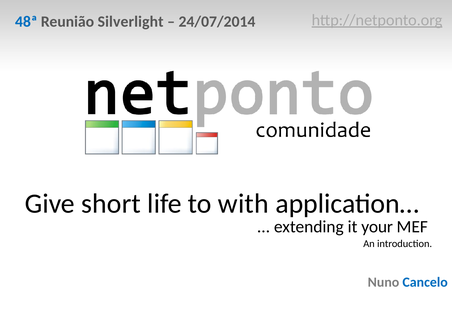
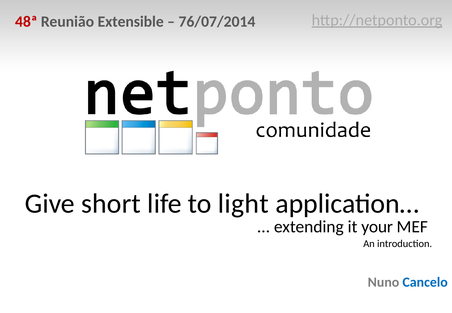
48ª colour: blue -> red (26, 22)
Silverlight: Silverlight -> Extensible (131, 22)
24/07/2014: 24/07/2014 -> 76/07/2014 (217, 22)
with: with -> light (243, 204)
